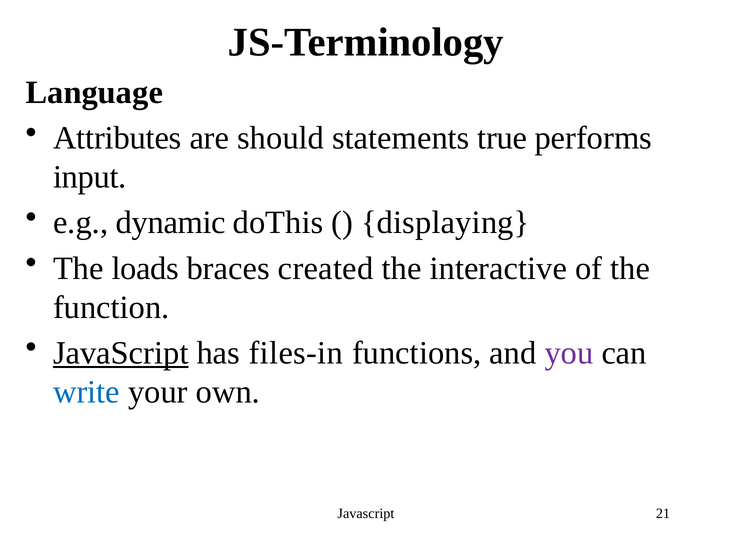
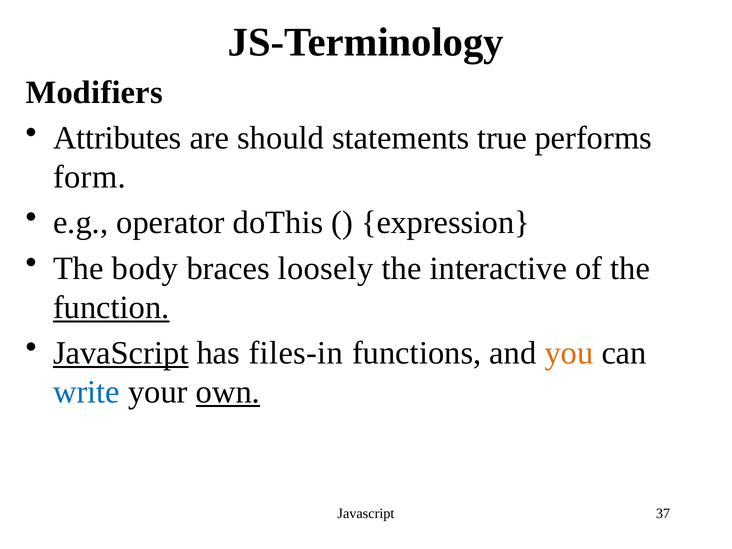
Language: Language -> Modifiers (94, 93)
input: input -> form (90, 177)
dynamic: dynamic -> operator (171, 223)
displaying: displaying -> expression (445, 223)
loads: loads -> body (145, 268)
created: created -> loosely (326, 268)
function underline: none -> present (111, 307)
you colour: purple -> orange (569, 353)
own underline: none -> present (228, 392)
21: 21 -> 37 (663, 513)
